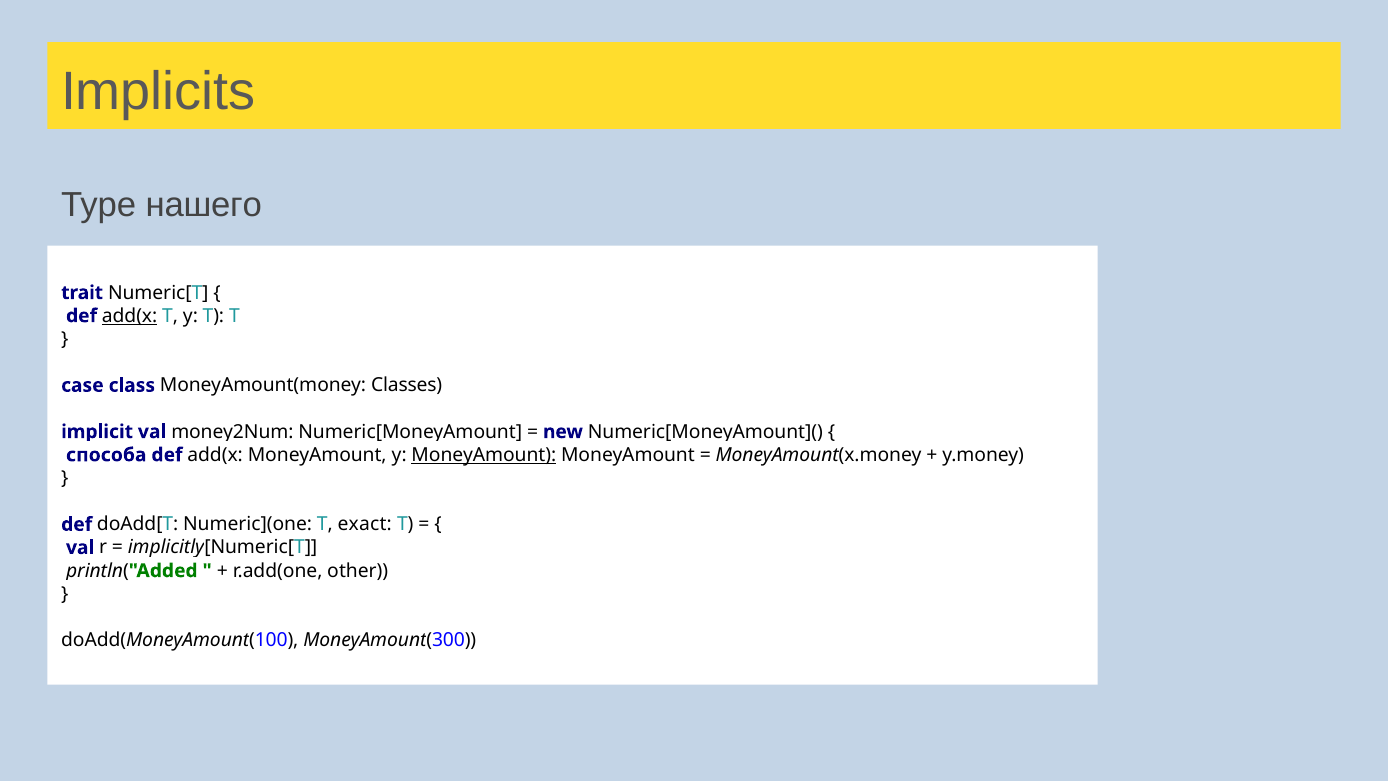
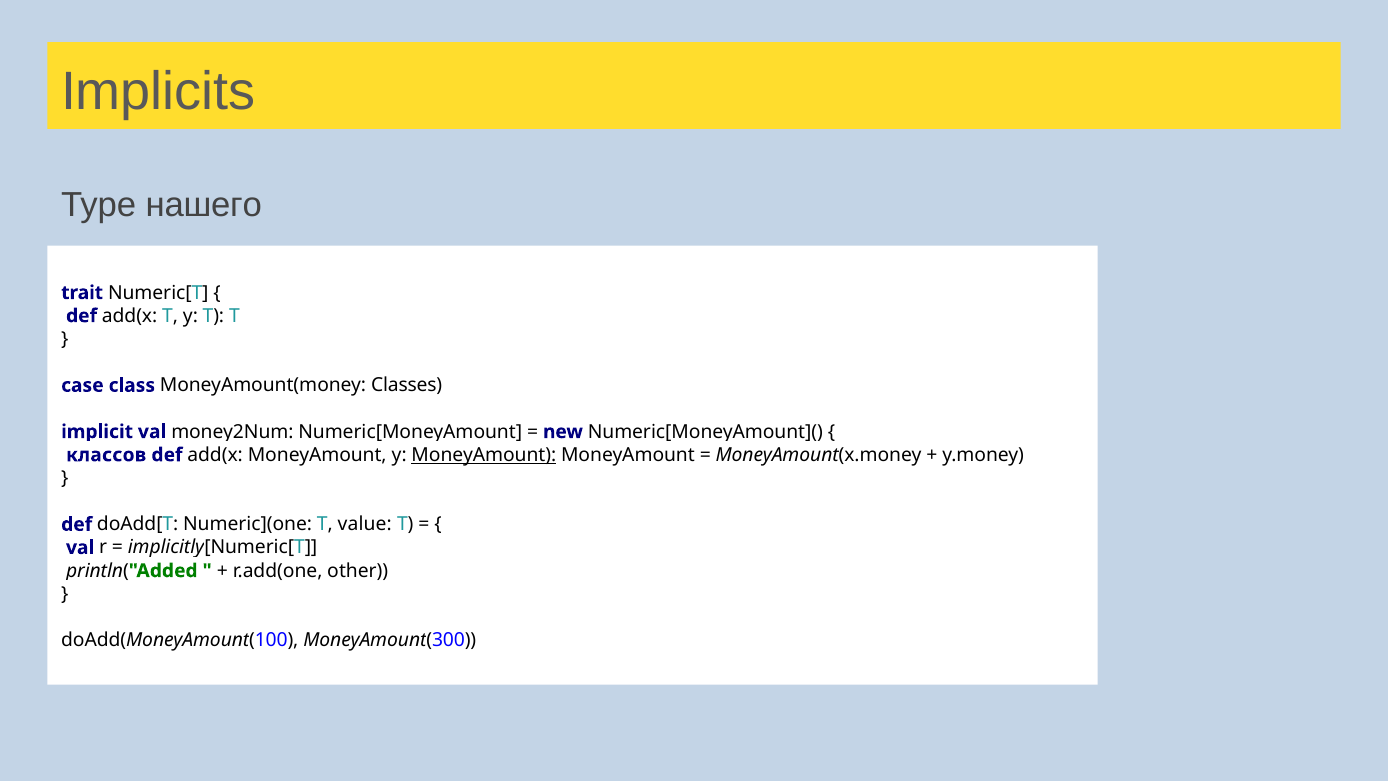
add(x underline: present -> none (130, 316)
способа: способа -> классов (106, 455)
exact: exact -> value (365, 524)
